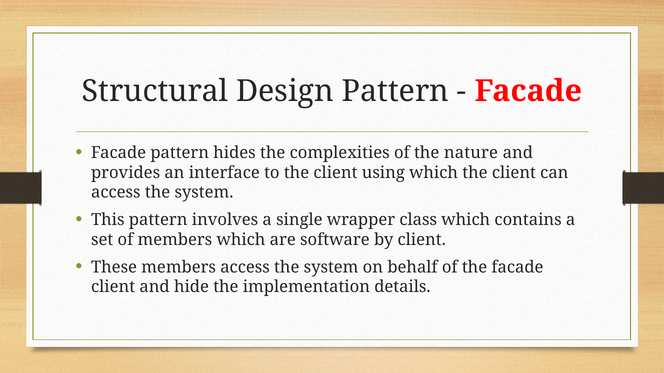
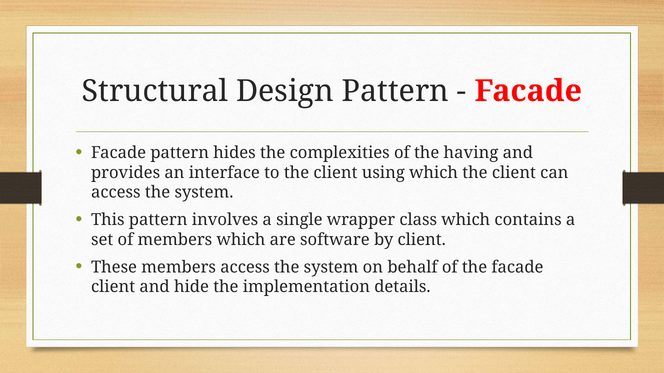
nature: nature -> having (471, 153)
